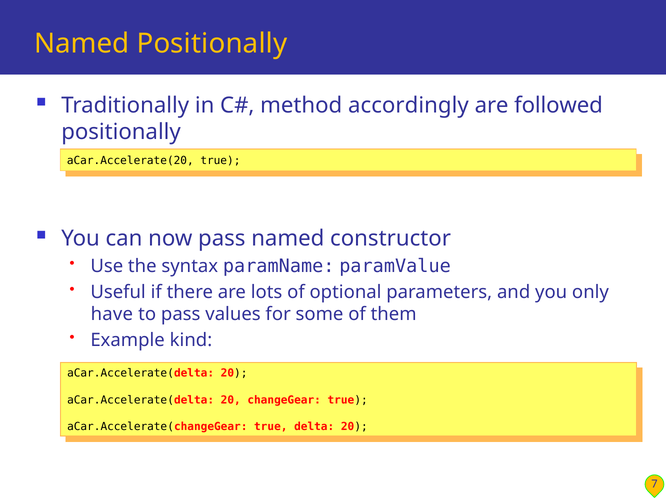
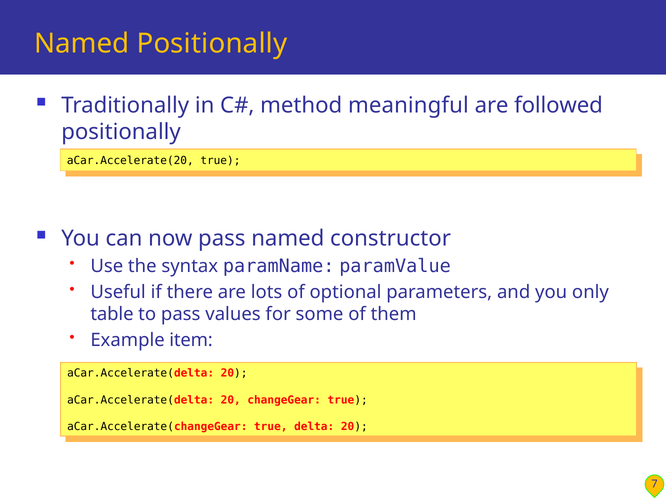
accordingly: accordingly -> meaningful (408, 105)
have: have -> table (112, 315)
kind: kind -> item (191, 340)
